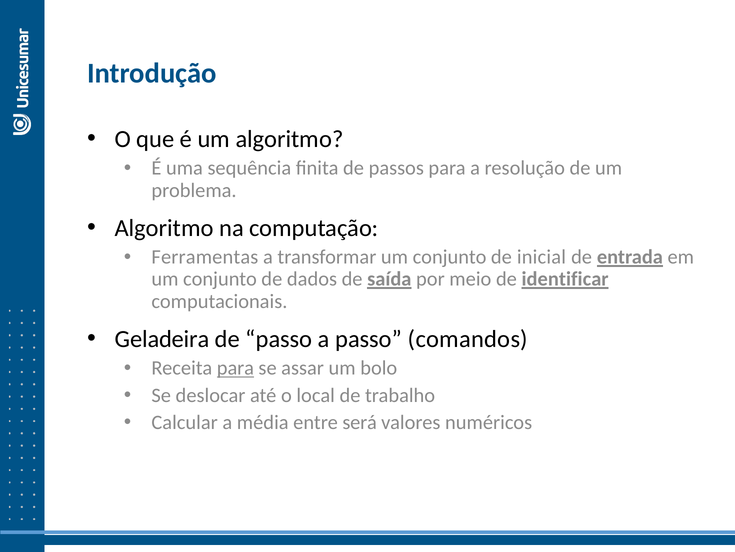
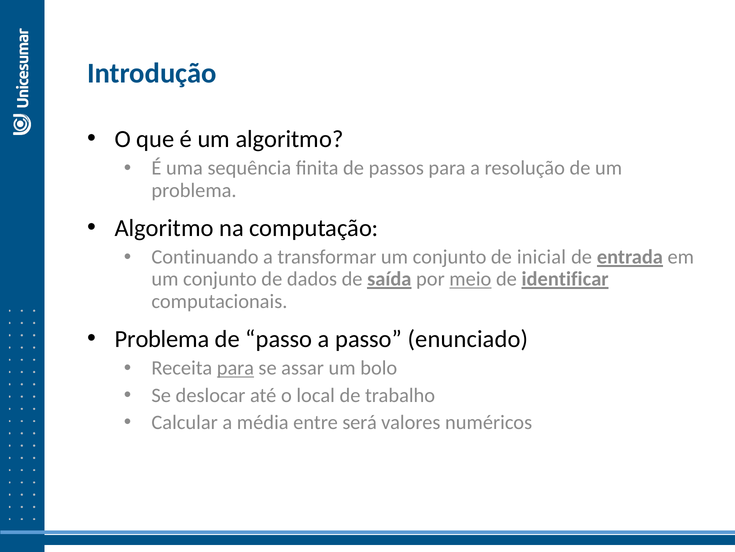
Ferramentas: Ferramentas -> Continuando (205, 257)
meio underline: none -> present (470, 279)
Geladeira: Geladeira -> Problema (162, 339)
comandos: comandos -> enunciado (468, 339)
